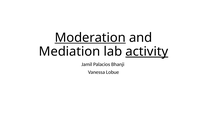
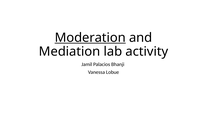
activity underline: present -> none (147, 52)
